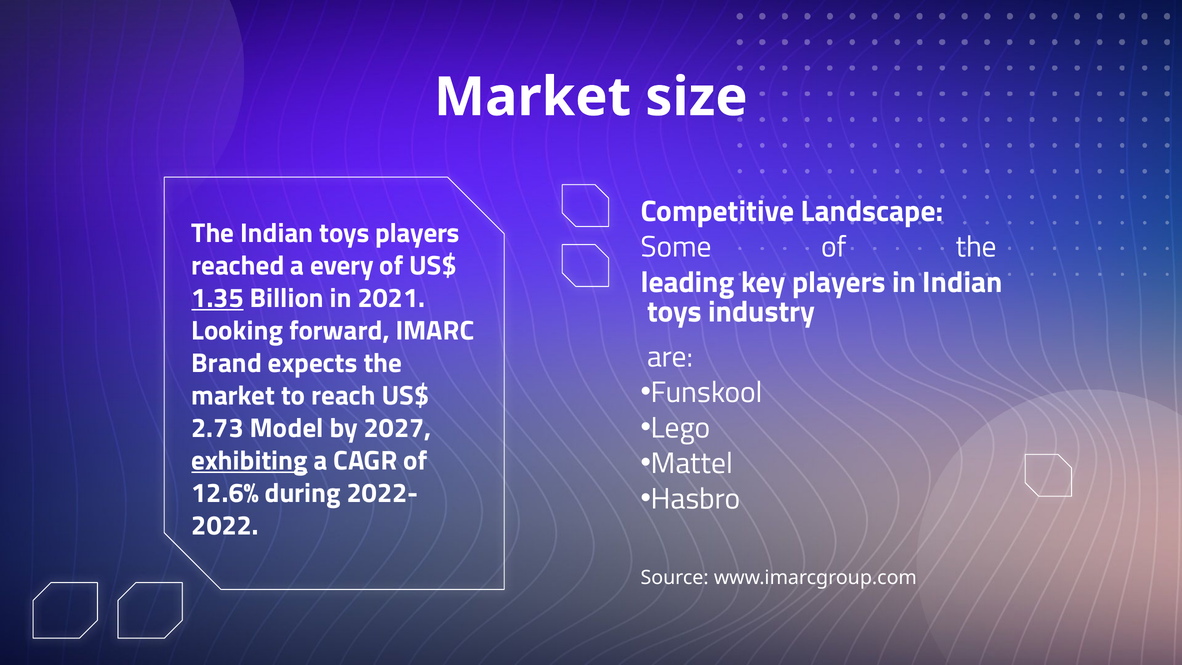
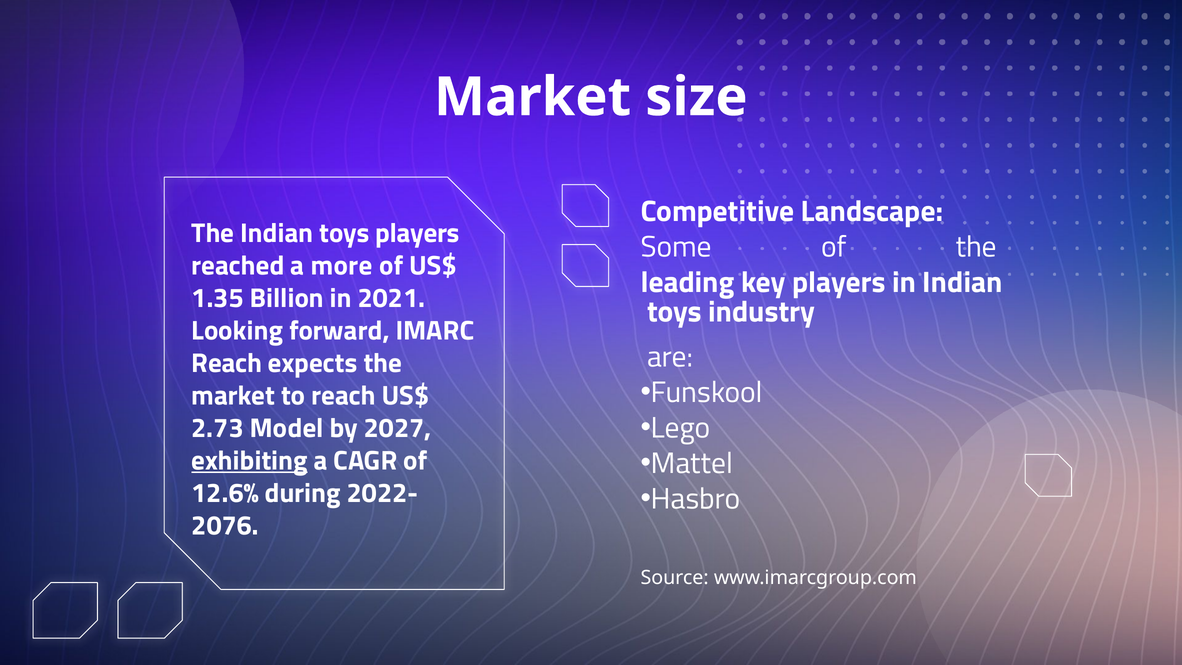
every: every -> more (342, 266)
1.35 underline: present -> none (218, 298)
Brand: Brand -> Reach (227, 363)
2022: 2022 -> 2076 (225, 526)
